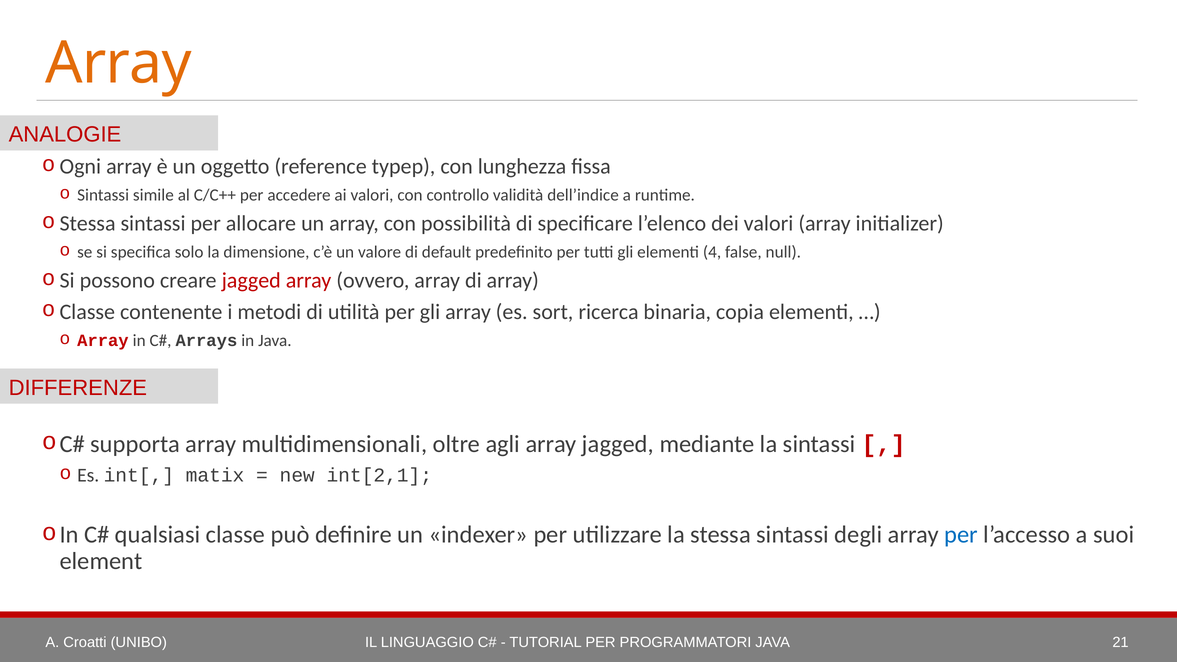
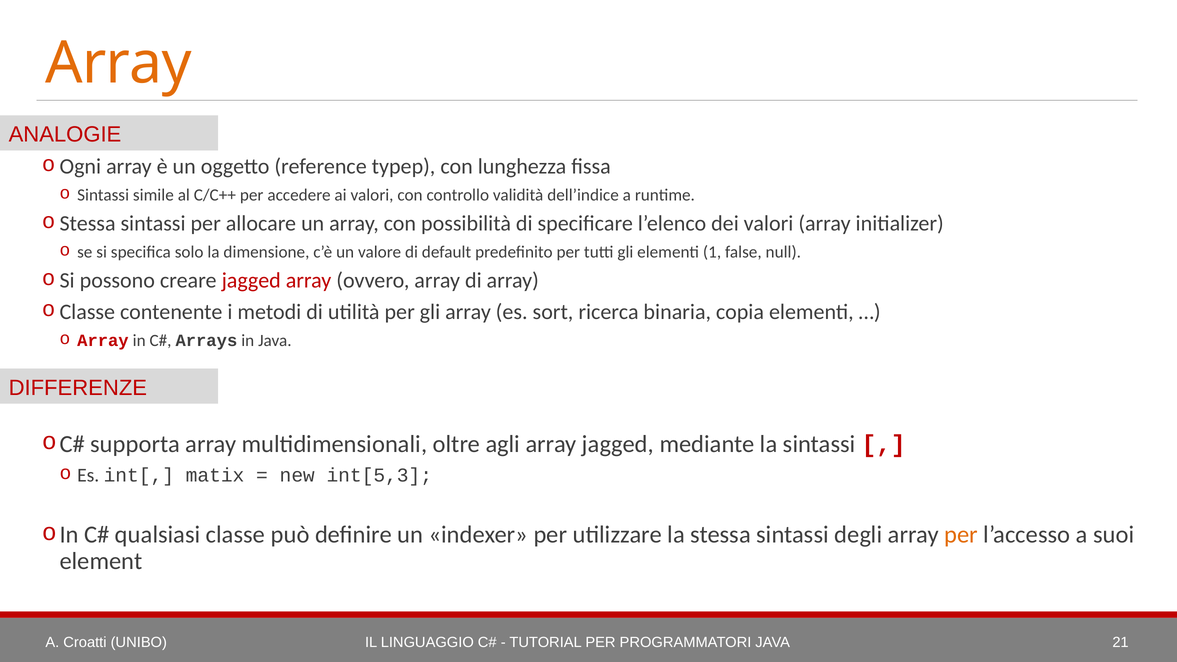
4: 4 -> 1 (712, 252)
int[2,1: int[2,1 -> int[5,3 (379, 475)
per colour: blue -> orange (961, 535)
